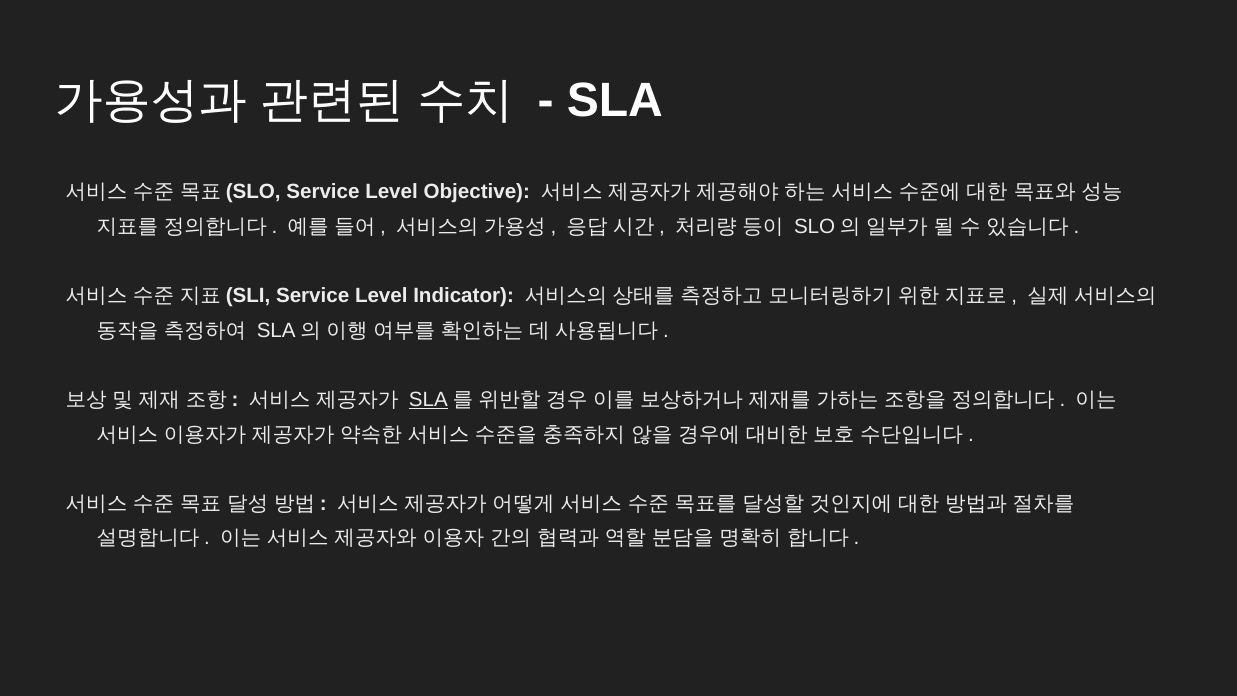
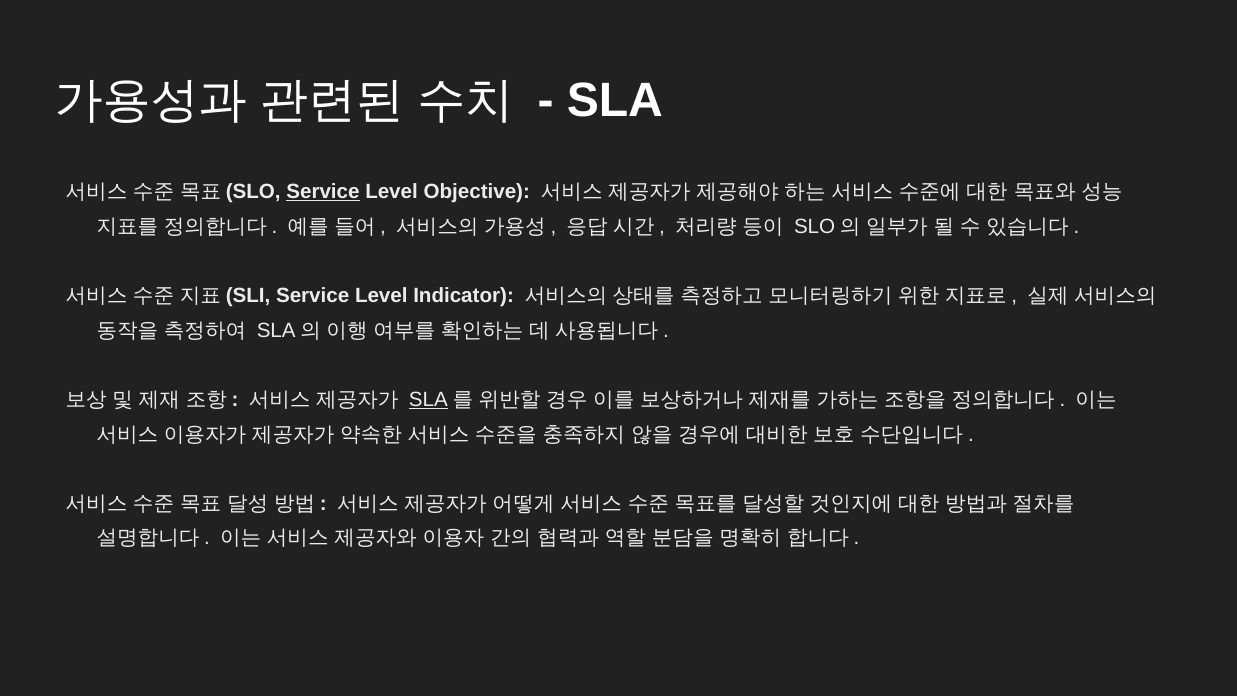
Service underline: none -> present (323, 192)
